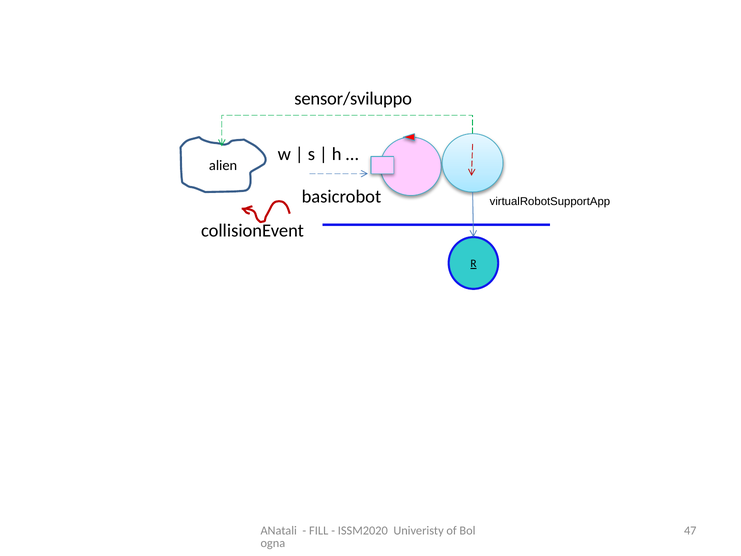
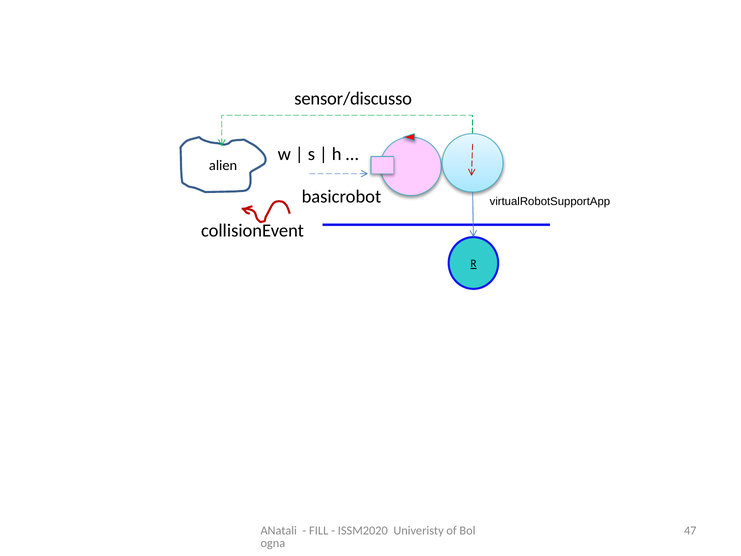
sensor/sviluppo: sensor/sviluppo -> sensor/discusso (353, 98)
